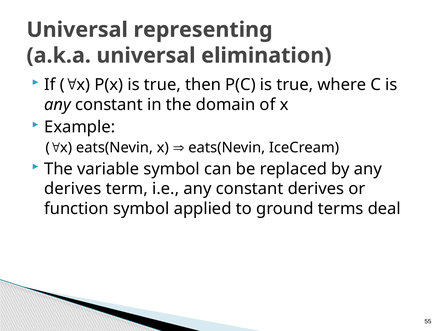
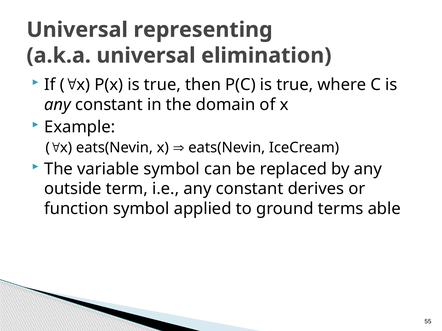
derives: derives -> outside (73, 189)
deal: deal -> able (384, 209)
